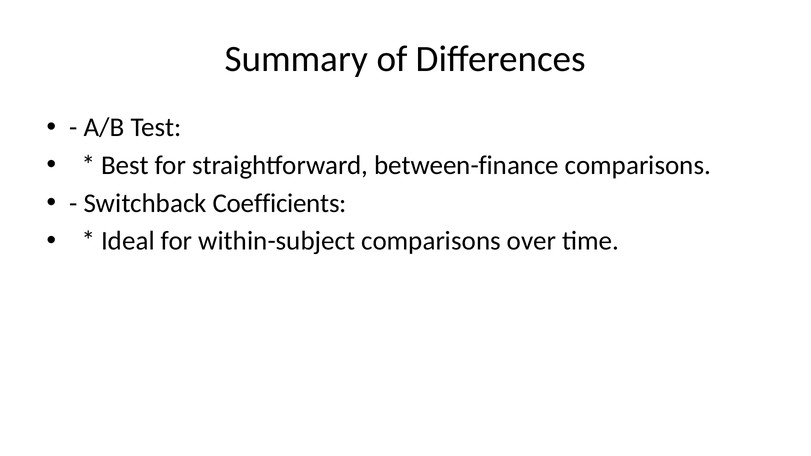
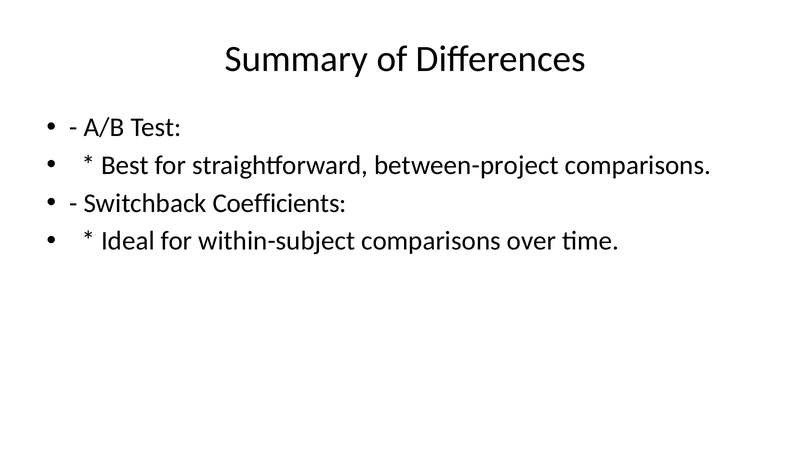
between-finance: between-finance -> between-project (466, 165)
